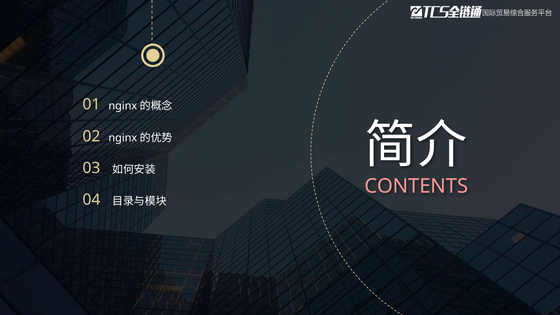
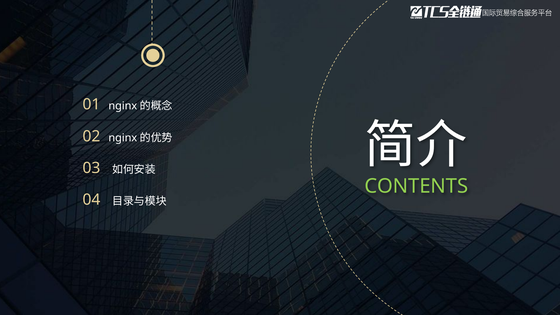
CONTENTS colour: pink -> light green (416, 186)
